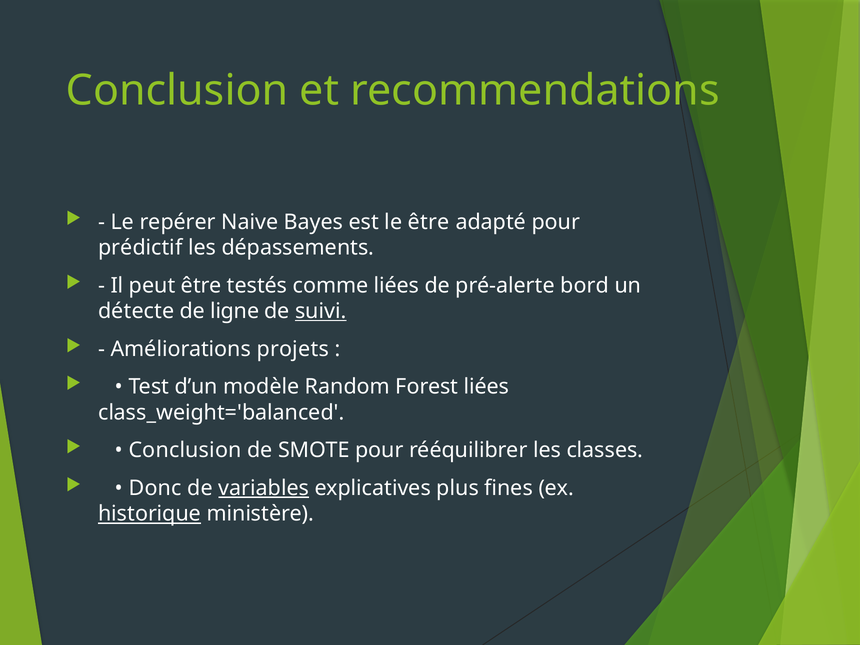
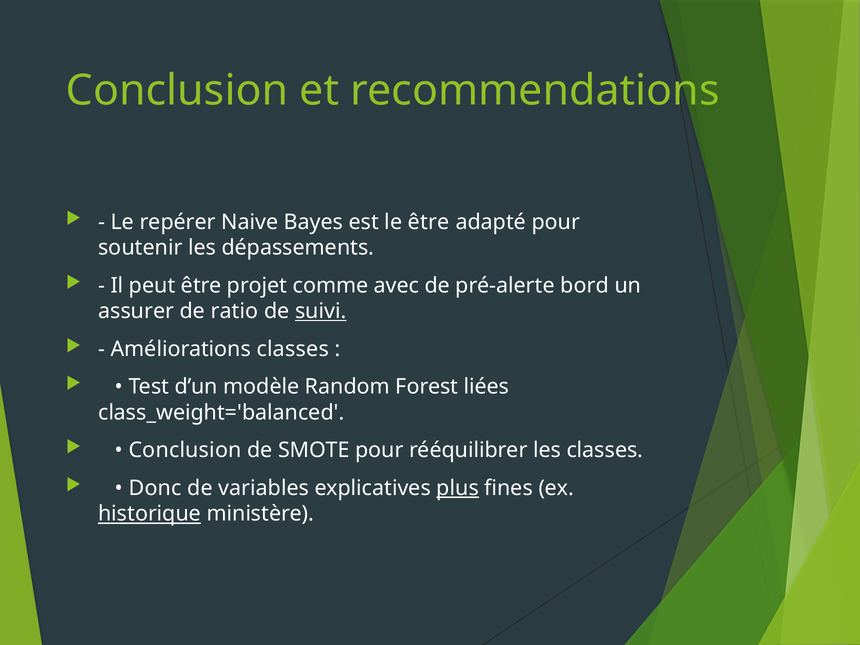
prédictif: prédictif -> soutenir (140, 248)
testés: testés -> projet (257, 285)
comme liées: liées -> avec (396, 285)
détecte: détecte -> assurer (136, 311)
ligne: ligne -> ratio (235, 311)
Améliorations projets: projets -> classes (293, 349)
variables underline: present -> none (264, 488)
plus underline: none -> present (458, 488)
